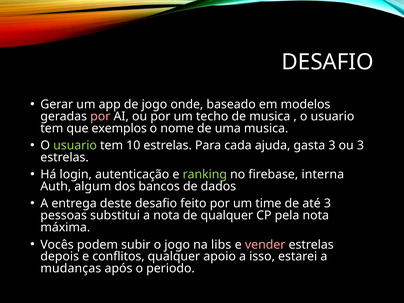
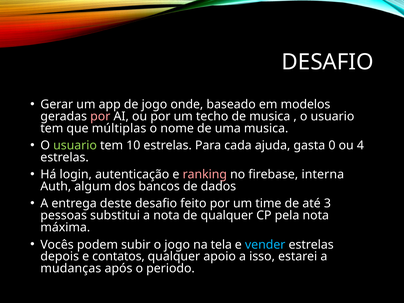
exemplos: exemplos -> múltiplas (119, 128)
gasta 3: 3 -> 0 (332, 146)
ou 3: 3 -> 4 (360, 146)
ranking colour: light green -> pink (205, 175)
libs: libs -> tela (221, 245)
vender colour: pink -> light blue (265, 245)
conflitos: conflitos -> contatos (118, 257)
